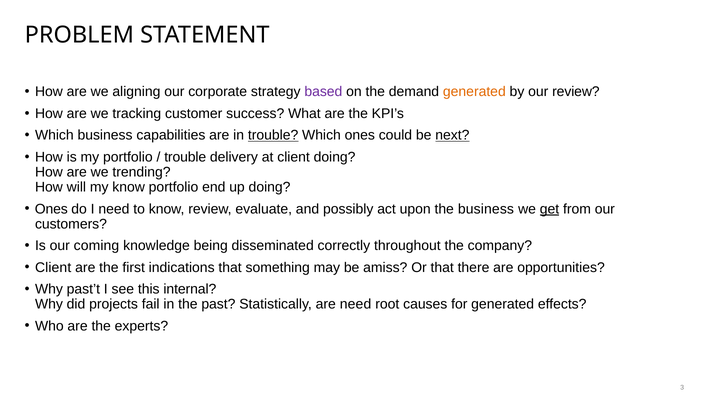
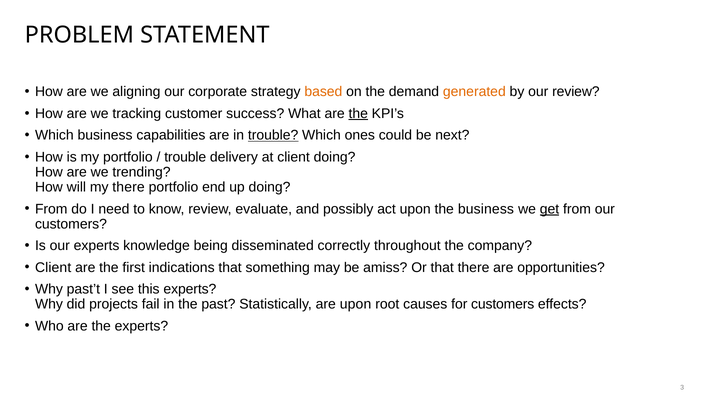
based colour: purple -> orange (323, 92)
the underline: none -> present (358, 114)
next underline: present -> none (452, 135)
my know: know -> there (129, 187)
Ones: Ones -> From (51, 209)
our coming: coming -> experts (97, 246)
this internal: internal -> experts (190, 289)
are need: need -> upon (356, 304)
for generated: generated -> customers (503, 304)
